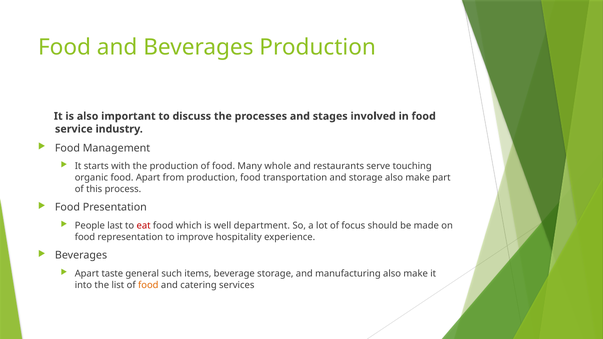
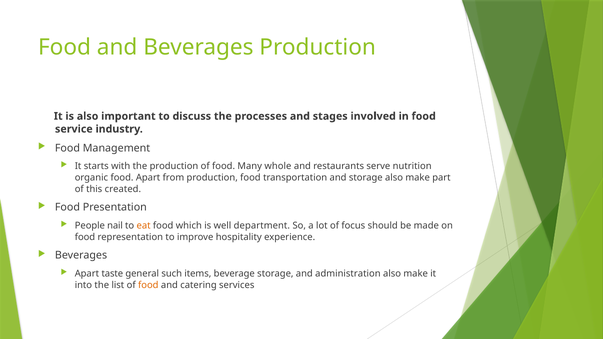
touching: touching -> nutrition (412, 166)
process: process -> created (123, 189)
last: last -> nail (115, 226)
eat colour: red -> orange (144, 226)
manufacturing: manufacturing -> administration (348, 274)
